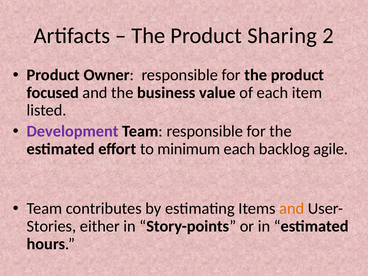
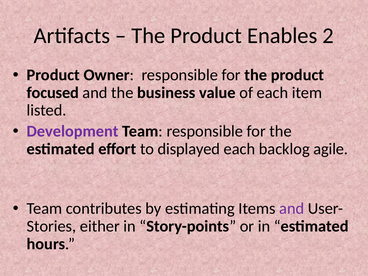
Sharing: Sharing -> Enables (282, 36)
minimum: minimum -> displayed (189, 149)
and colour: orange -> purple (292, 209)
